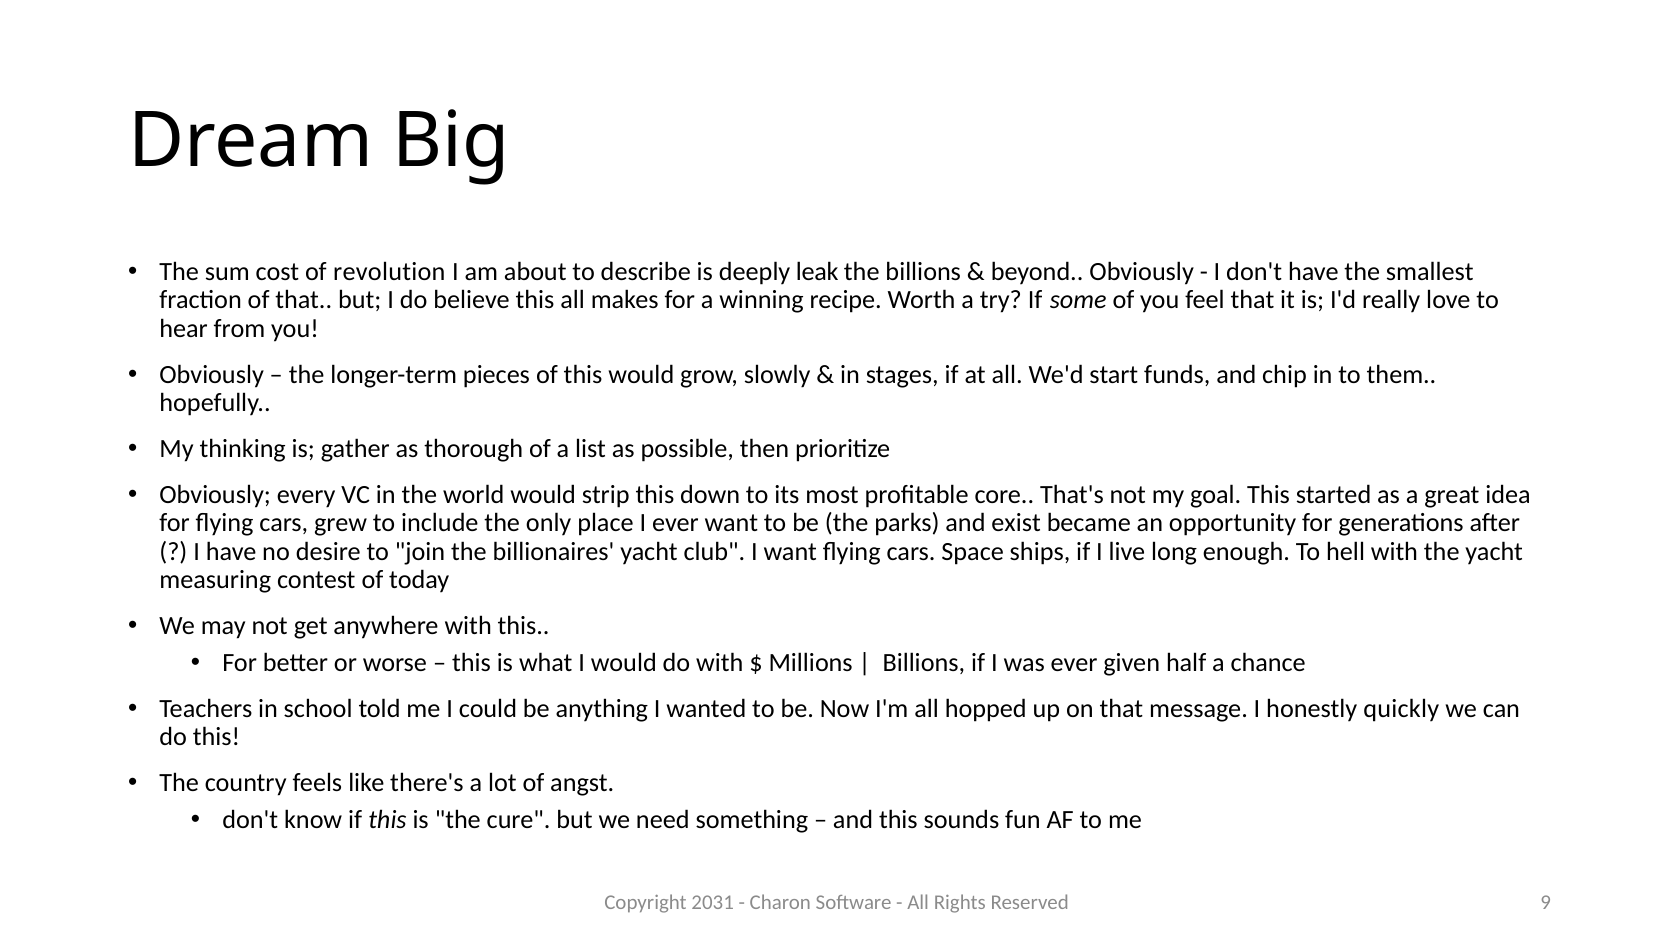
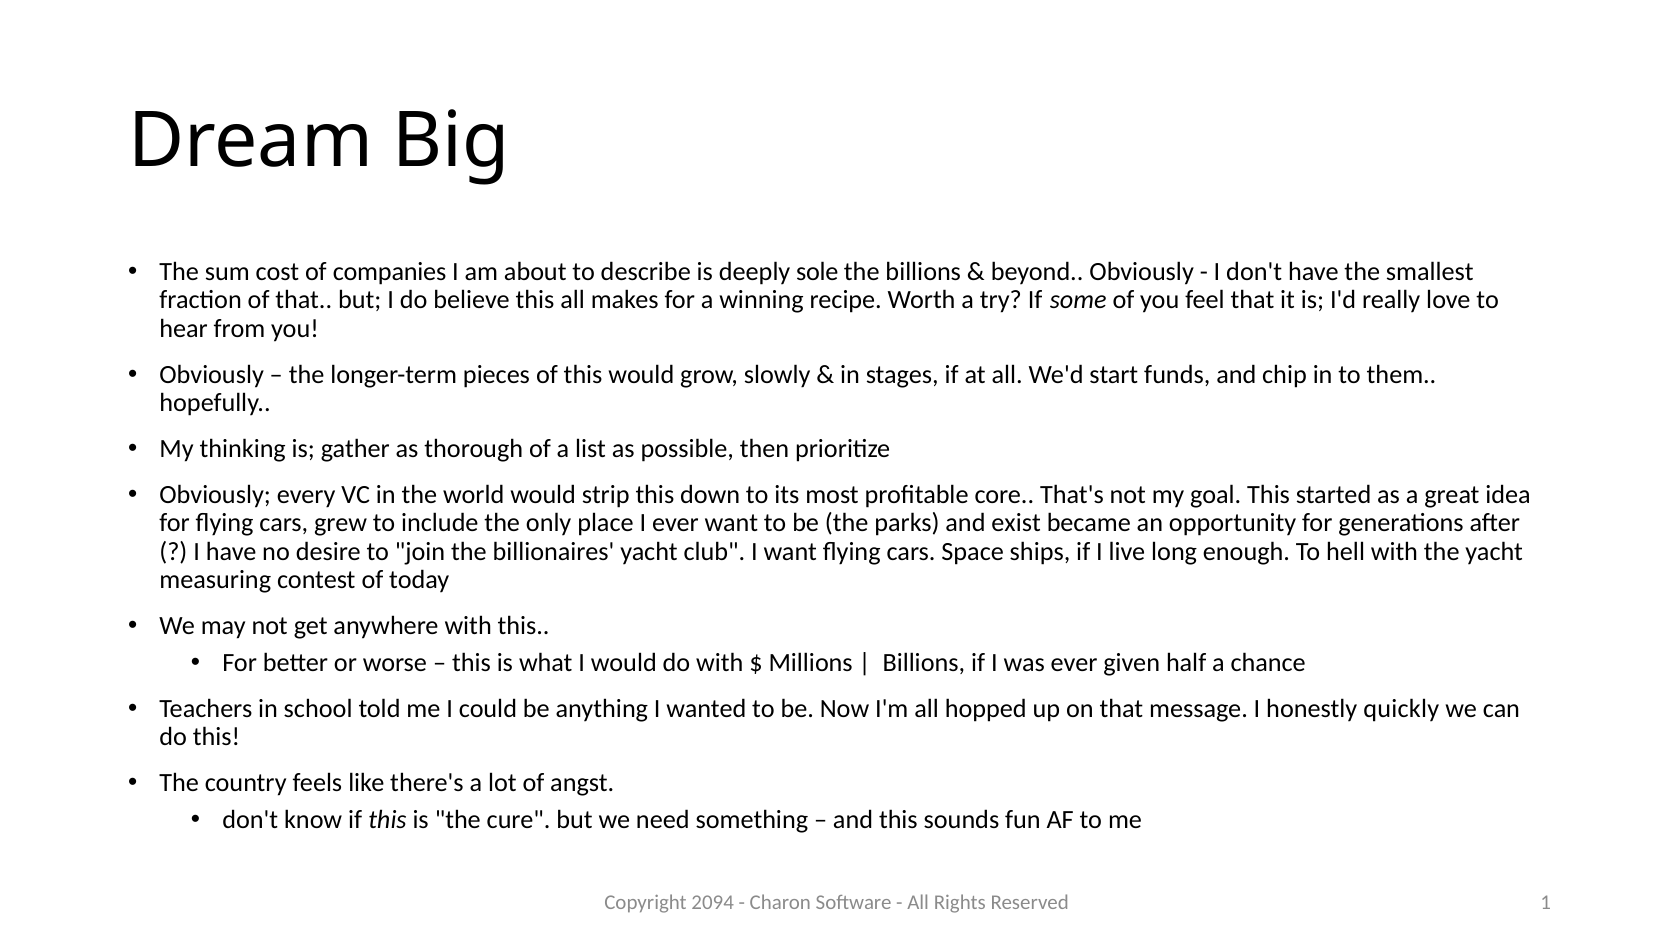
revolution: revolution -> companies (390, 272)
leak: leak -> sole (817, 272)
2031: 2031 -> 2094 (713, 902)
9: 9 -> 1 (1546, 902)
